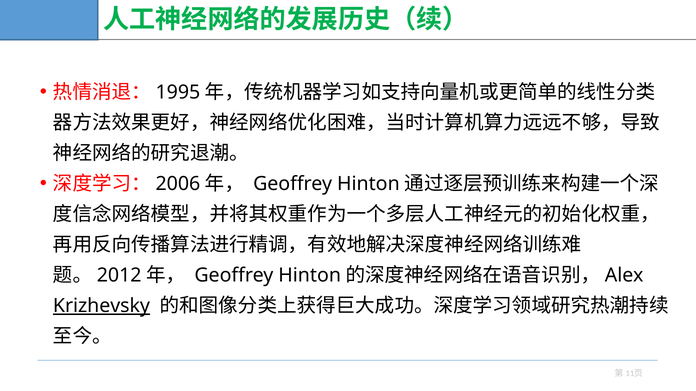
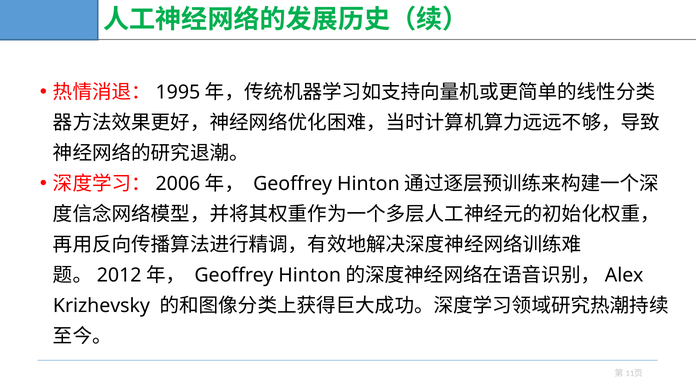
Krizhevsky underline: present -> none (101, 306)
